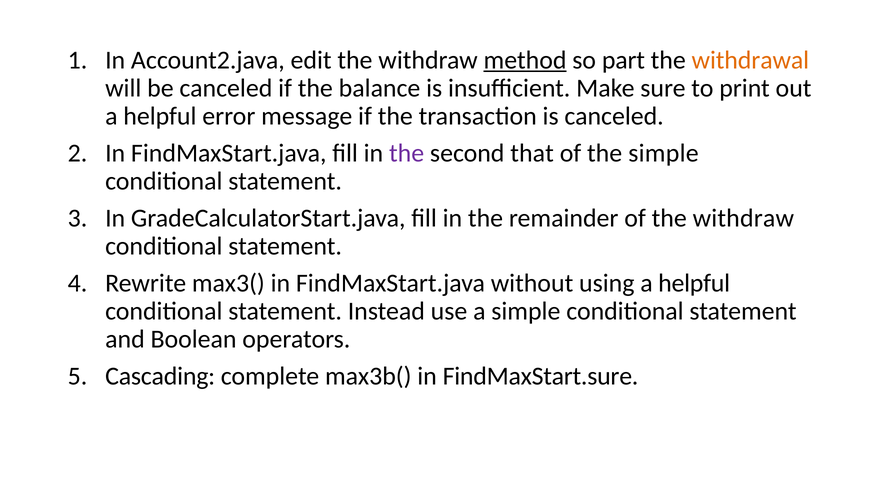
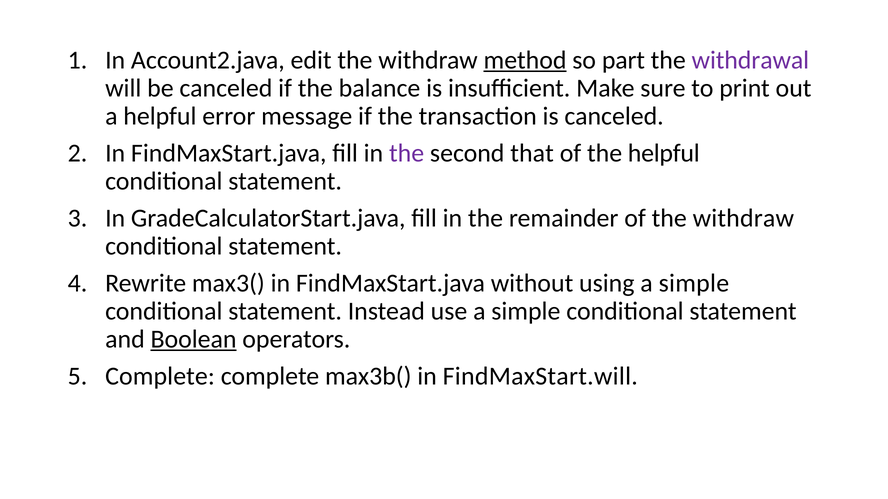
withdrawal colour: orange -> purple (750, 60)
the simple: simple -> helpful (664, 153)
using a helpful: helpful -> simple (694, 284)
Boolean underline: none -> present (194, 339)
Cascading: Cascading -> Complete (160, 377)
FindMaxStart.sure: FindMaxStart.sure -> FindMaxStart.will (540, 377)
